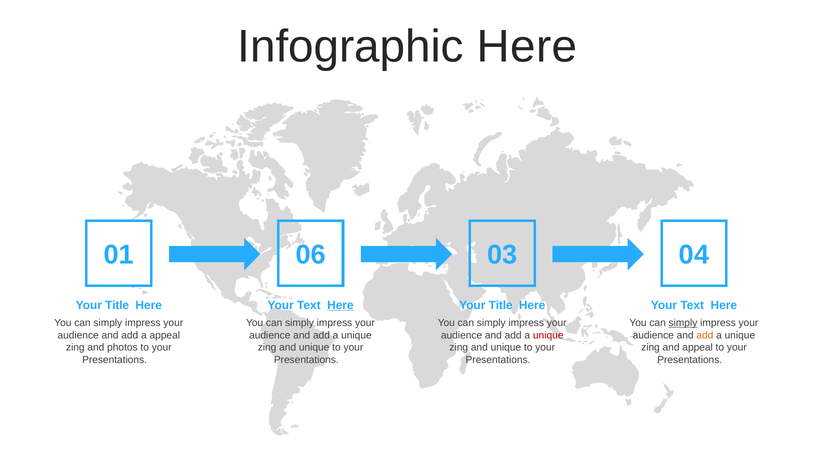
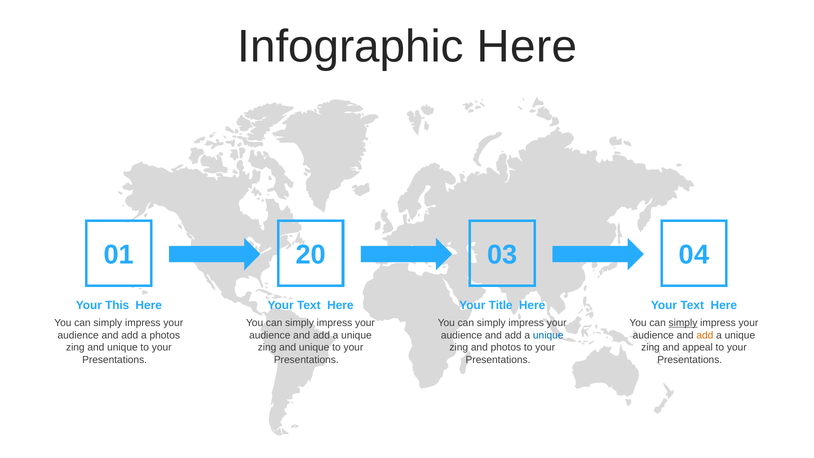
06: 06 -> 20 (311, 254)
Title: Title -> This (117, 305)
Here underline: present -> none (340, 305)
a appeal: appeal -> photos (165, 335)
unique colour: red -> blue (548, 335)
photos: photos -> unique (122, 347)
unique: unique -> photos (506, 347)
